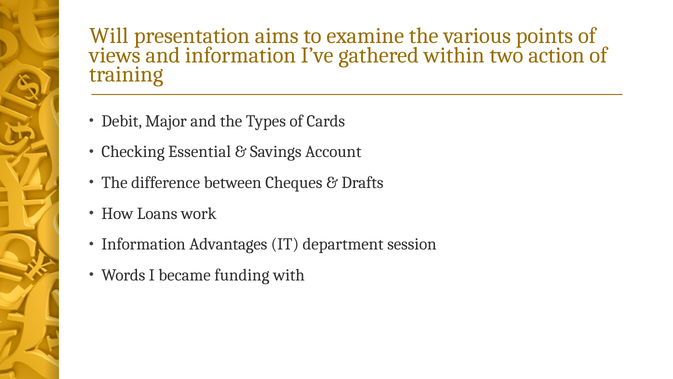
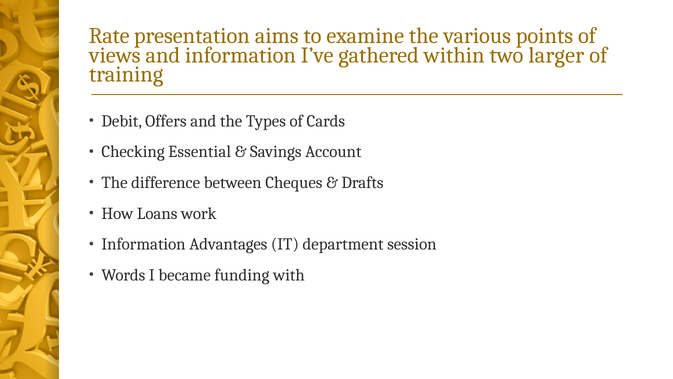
Will: Will -> Rate (109, 36)
action: action -> larger (556, 55)
Major: Major -> Offers (166, 121)
